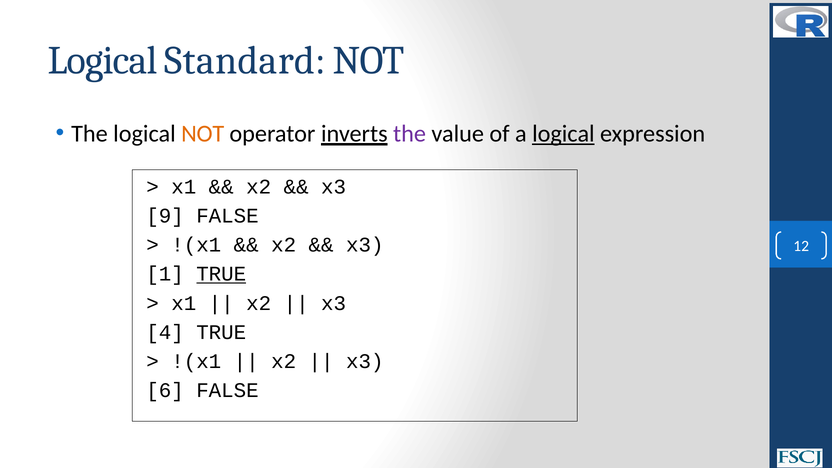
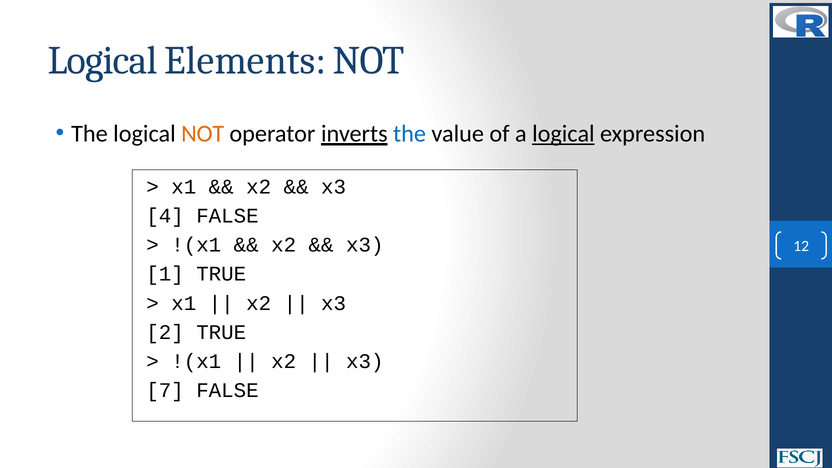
Standard: Standard -> Elements (245, 61)
the colour: purple -> blue (410, 134)
9: 9 -> 4 (165, 216)
TRUE underline: present -> none (221, 274)
4: 4 -> 2 (165, 332)
6: 6 -> 7 (165, 391)
